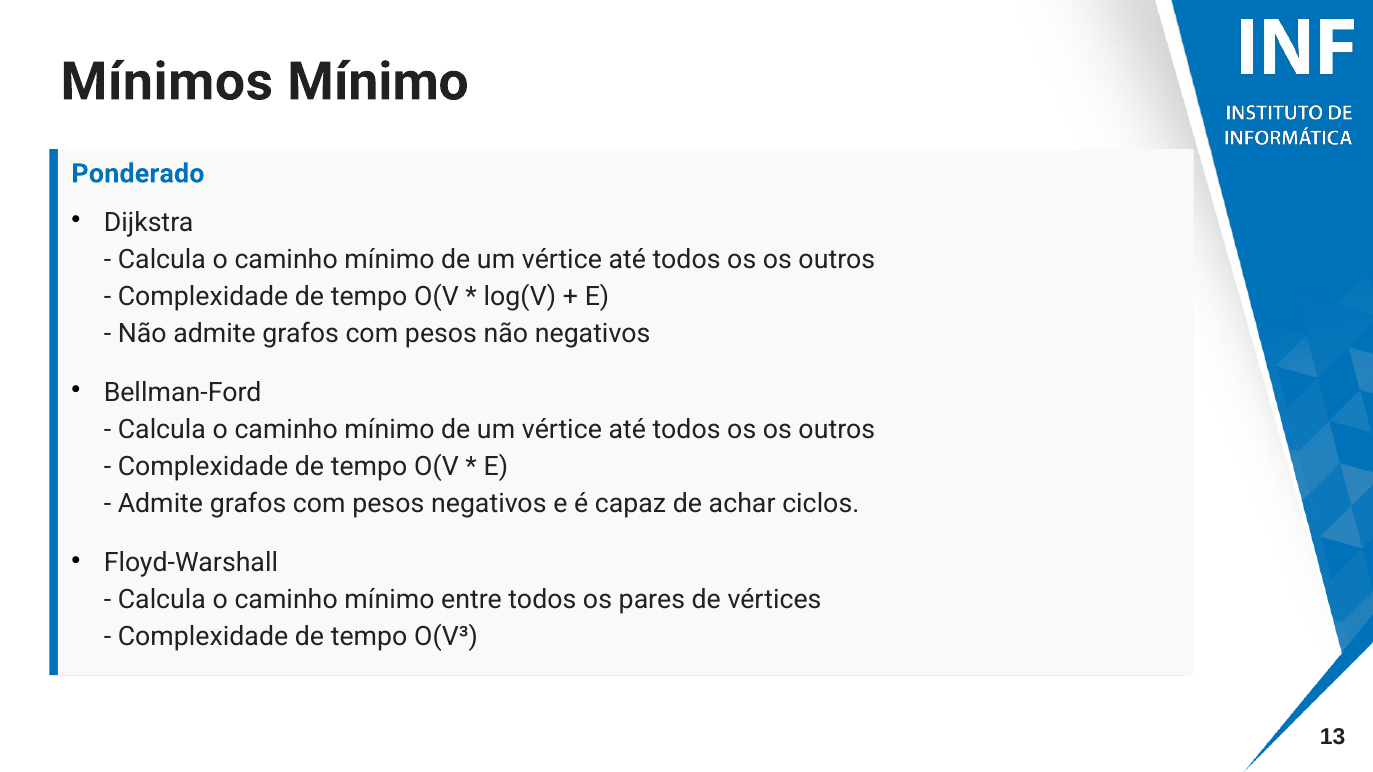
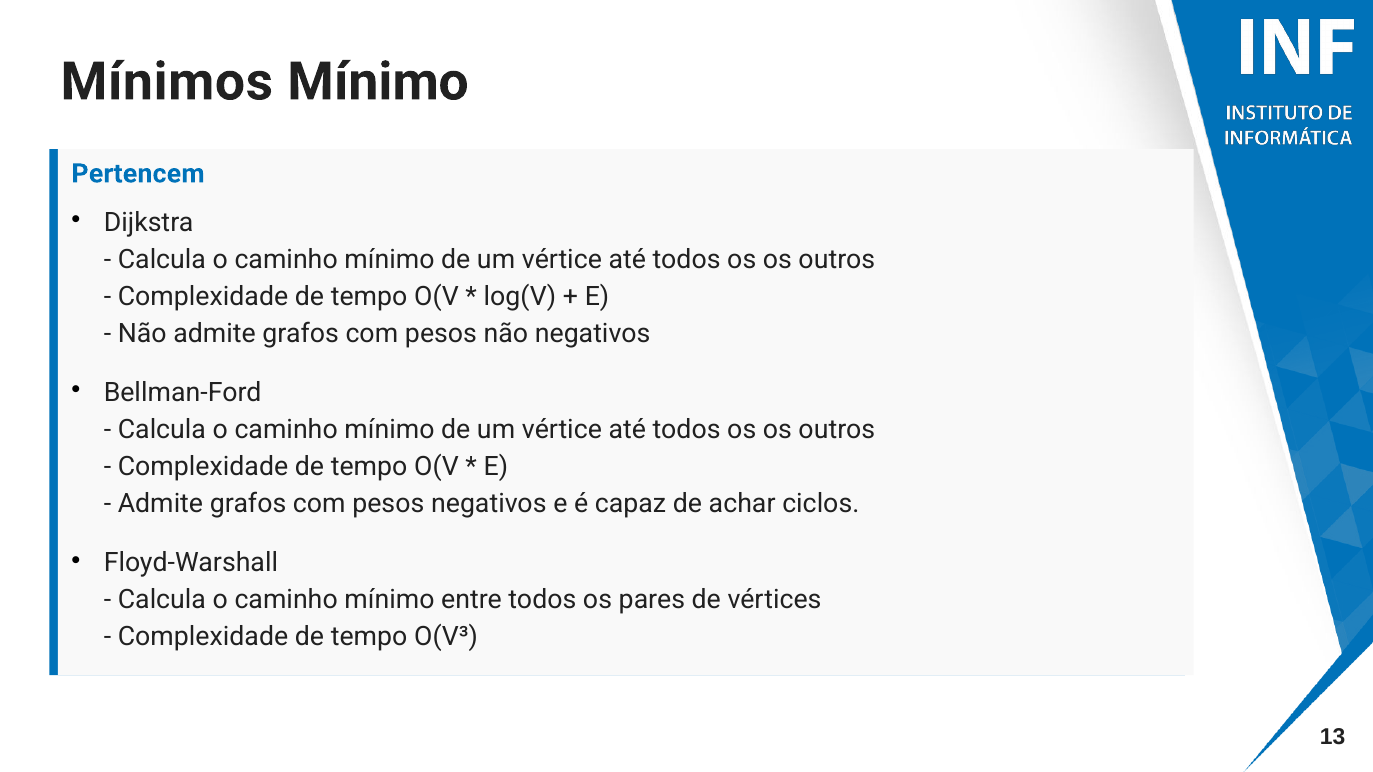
Ponderado: Ponderado -> Pertencem (138, 174)
